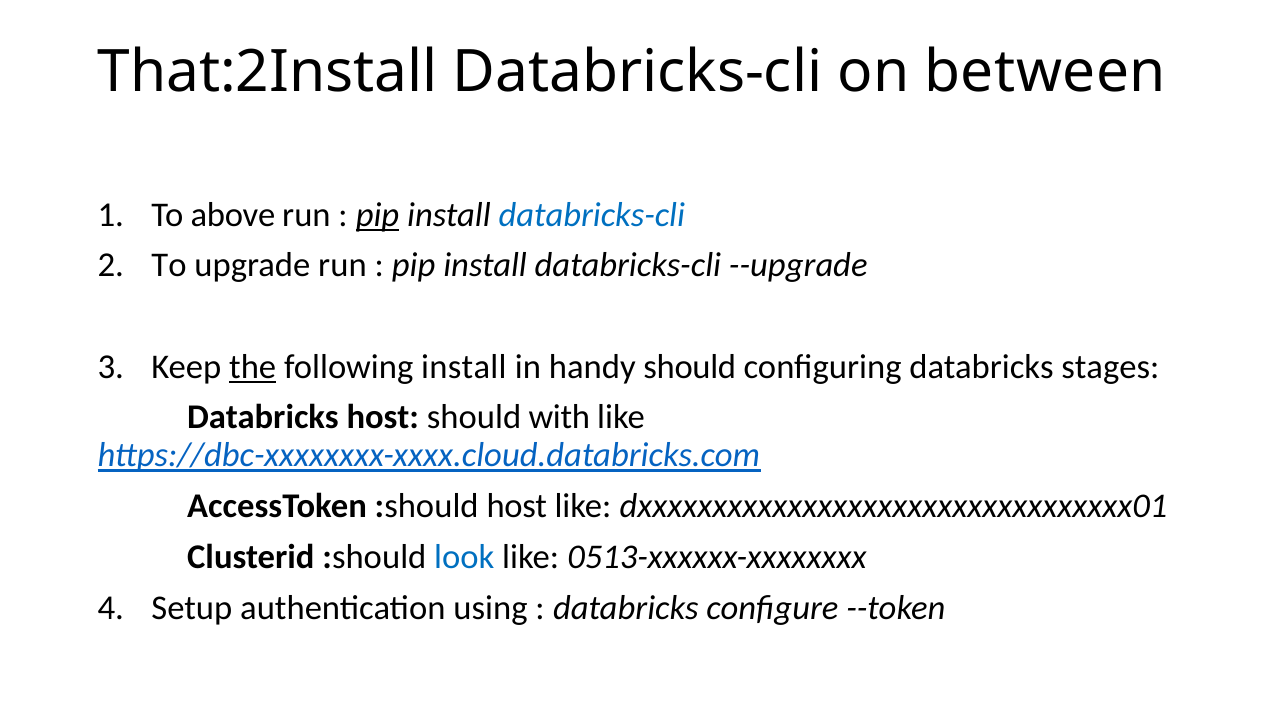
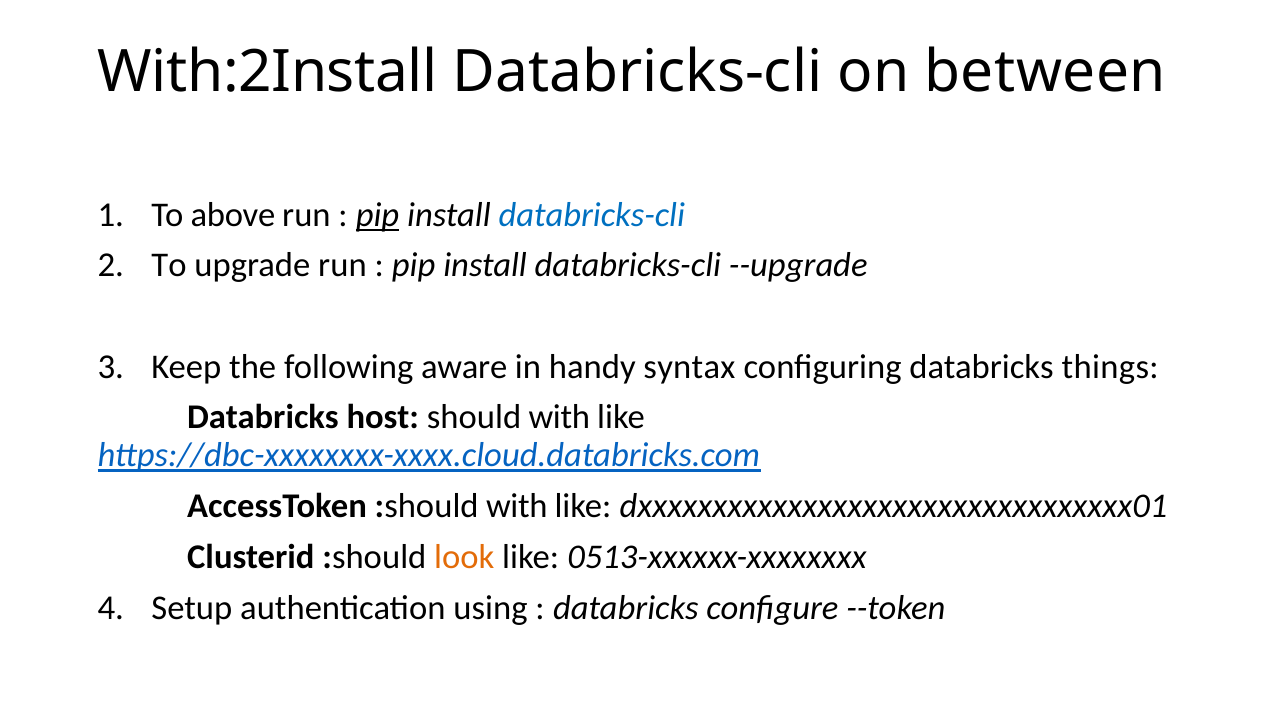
That:2Install: That:2Install -> With:2Install (268, 72)
the underline: present -> none (253, 367)
following install: install -> aware (464, 367)
handy should: should -> syntax (689, 367)
stages: stages -> things (1110, 367)
:should host: host -> with (517, 507)
look colour: blue -> orange (464, 557)
